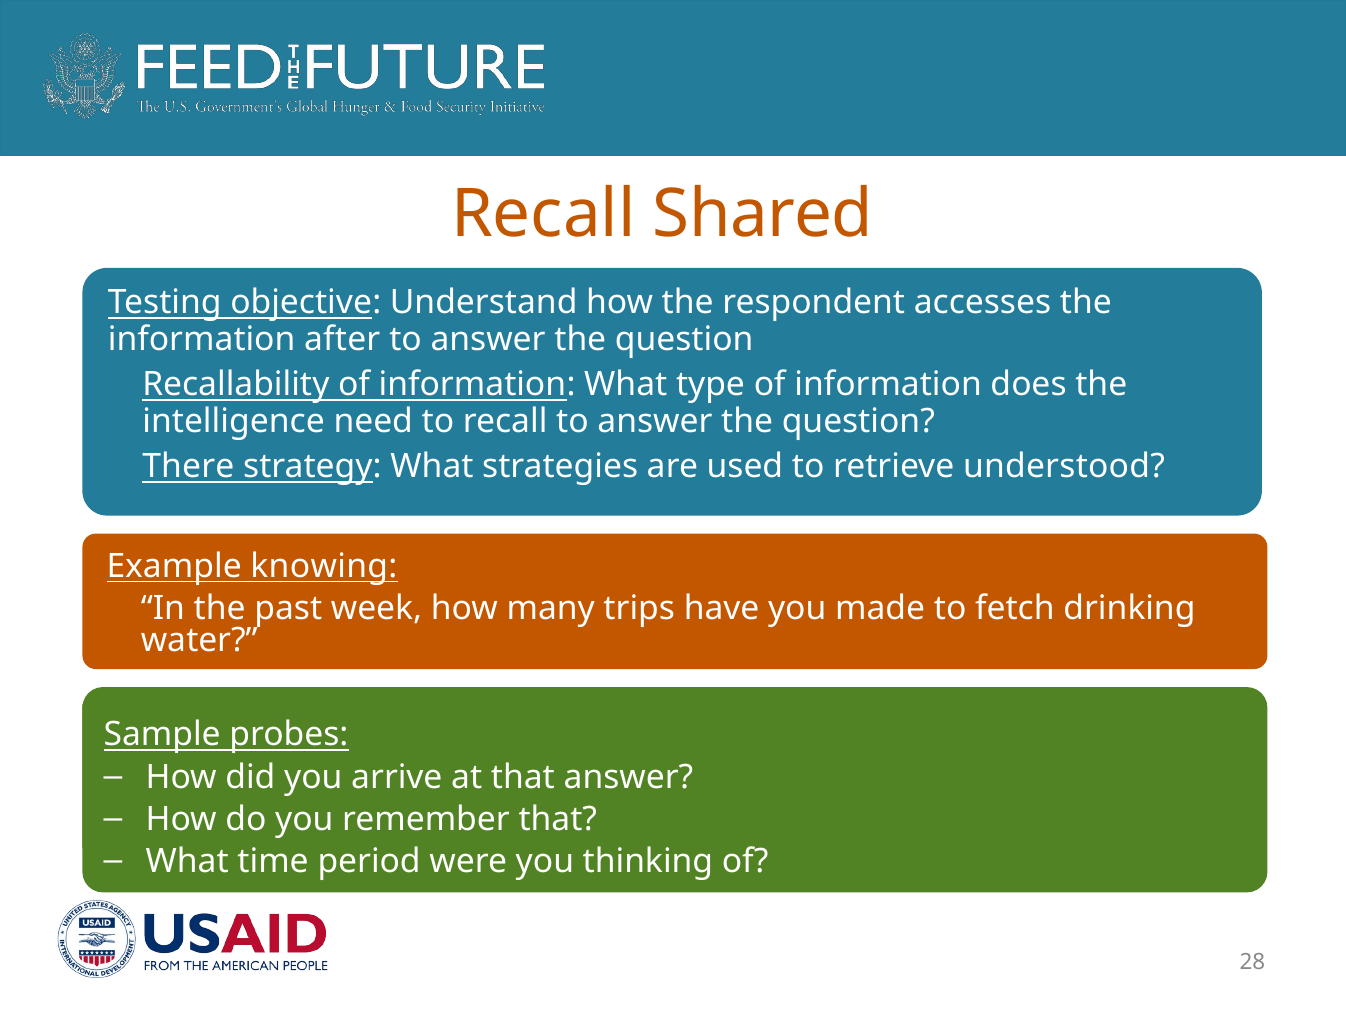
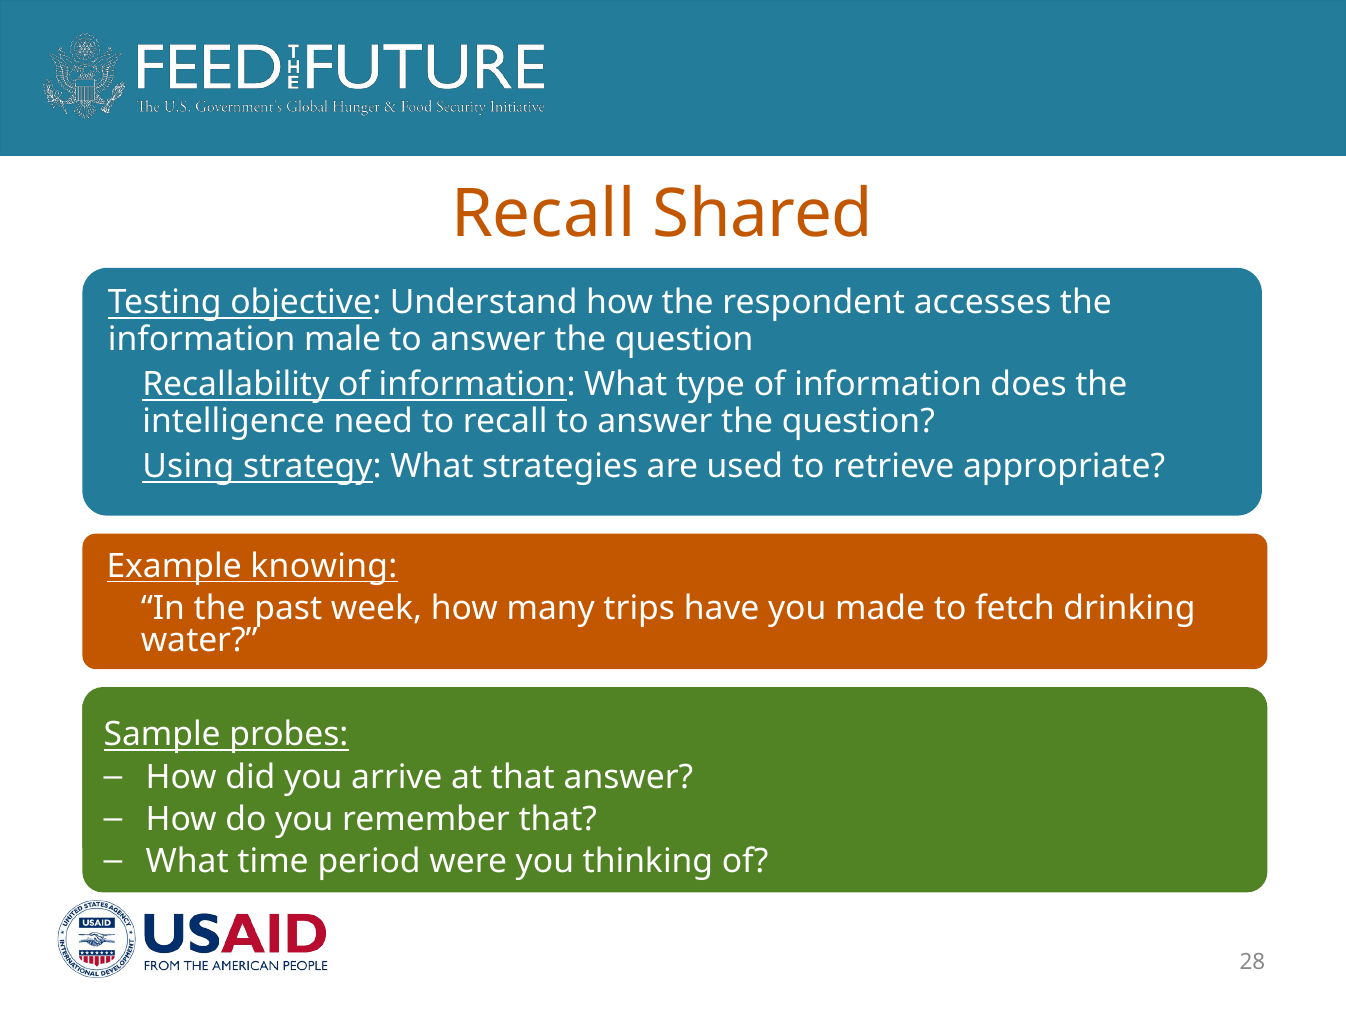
after: after -> male (343, 339)
There: There -> Using (188, 467)
understood: understood -> appropriate (1064, 467)
